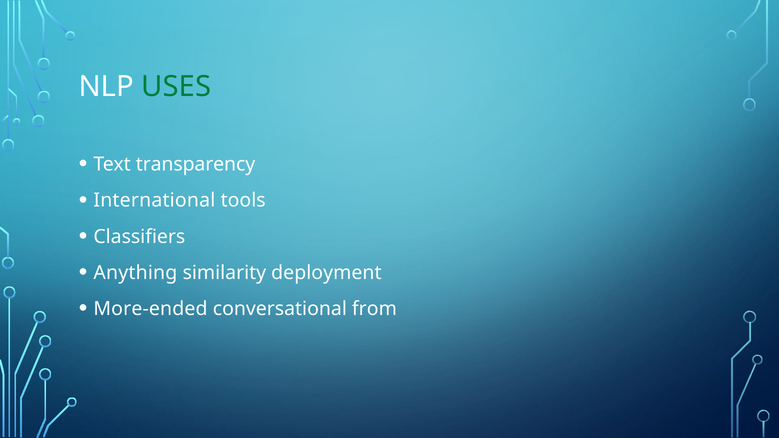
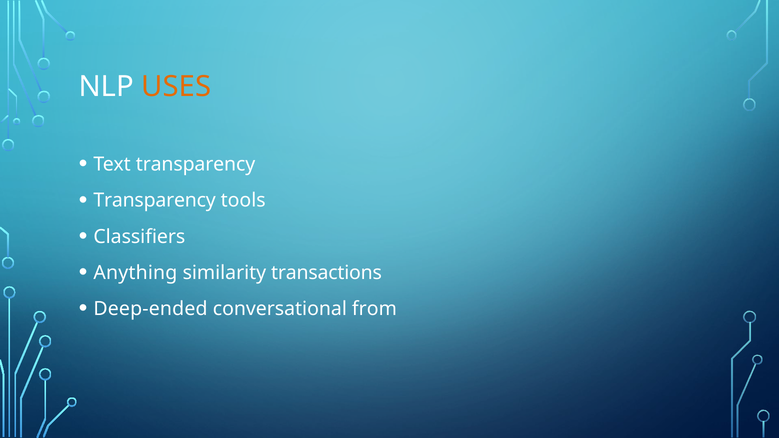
USES colour: green -> orange (176, 87)
International: International -> Transparency (155, 201)
deployment: deployment -> transactions (326, 273)
More-ended: More-ended -> Deep-ended (150, 309)
